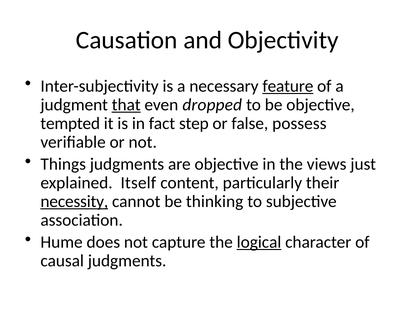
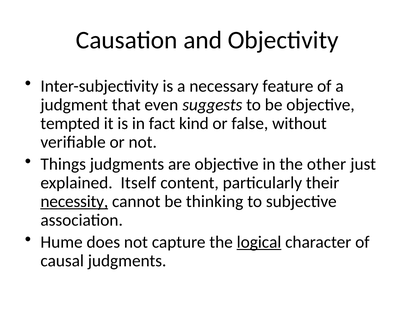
feature underline: present -> none (288, 86)
that underline: present -> none (126, 105)
dropped: dropped -> suggests (212, 105)
step: step -> kind (194, 124)
possess: possess -> without (299, 124)
views: views -> other (327, 164)
